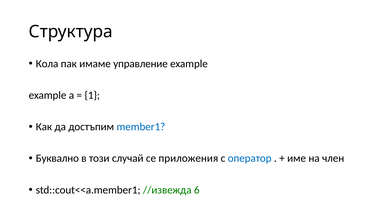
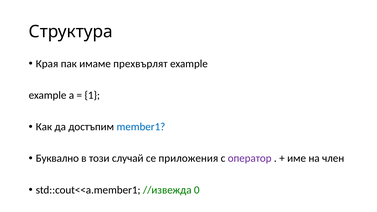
Кола: Кола -> Края (47, 64)
управление: управление -> прехвърлят (140, 64)
оператор colour: blue -> purple (250, 158)
6: 6 -> 0 (197, 190)
